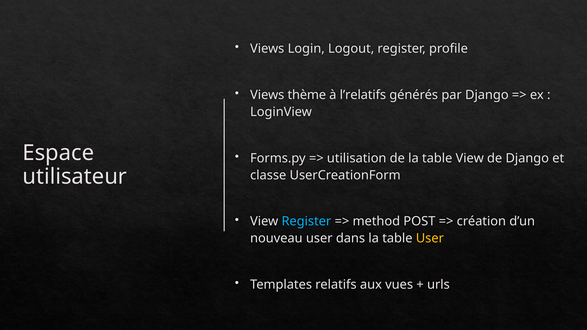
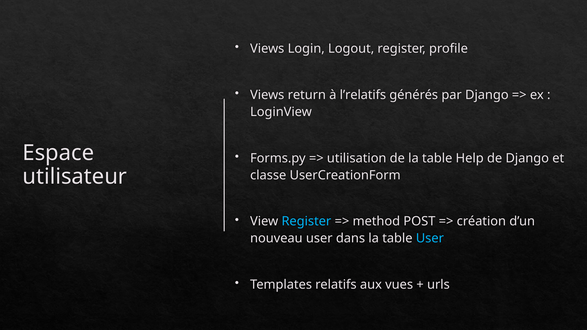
thème: thème -> return (307, 95)
table View: View -> Help (470, 158)
User colour: yellow -> light blue (430, 238)
